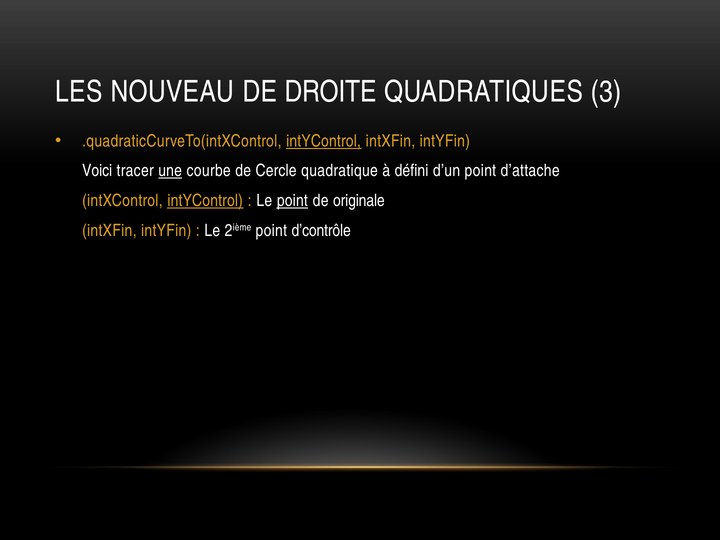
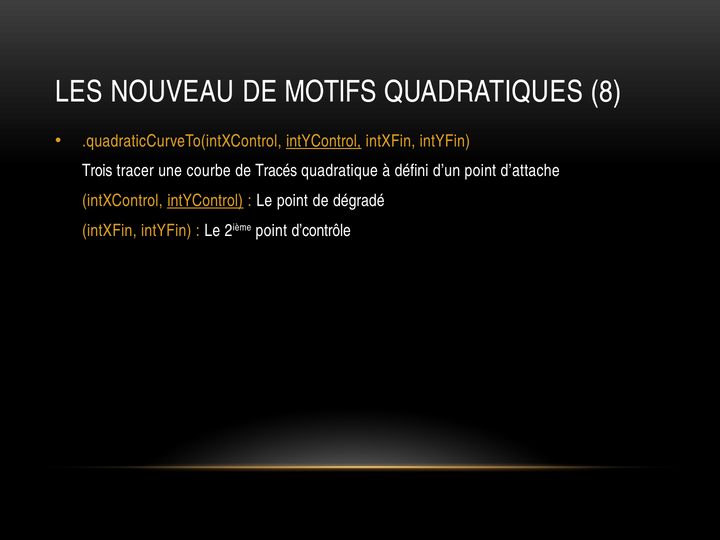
DROITE: DROITE -> MOTIFS (331, 92)
3: 3 -> 8 (606, 92)
Voici: Voici -> Trois (97, 171)
une underline: present -> none (170, 171)
Cercle: Cercle -> Tracés (276, 171)
point underline: present -> none (292, 201)
originale: originale -> dégradé (359, 201)
